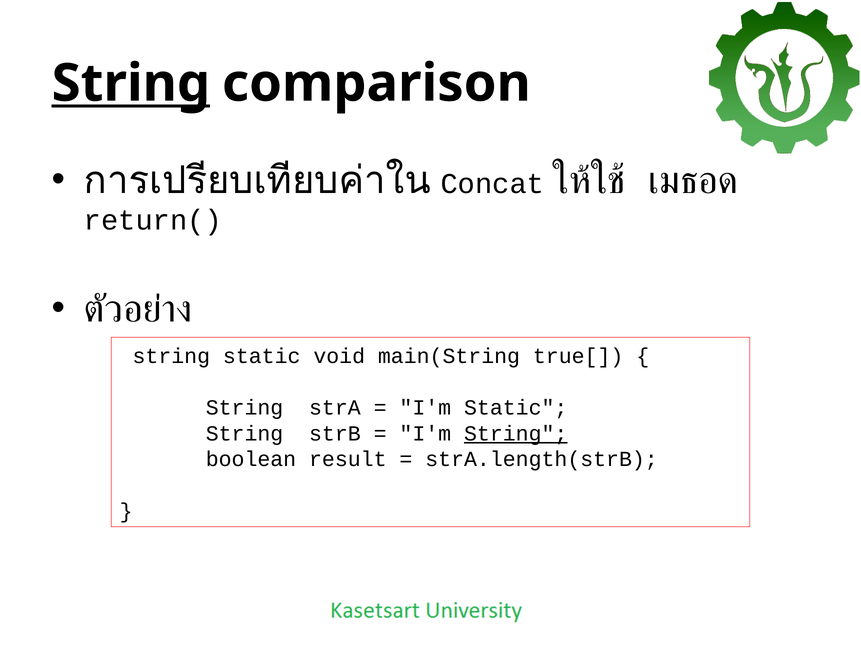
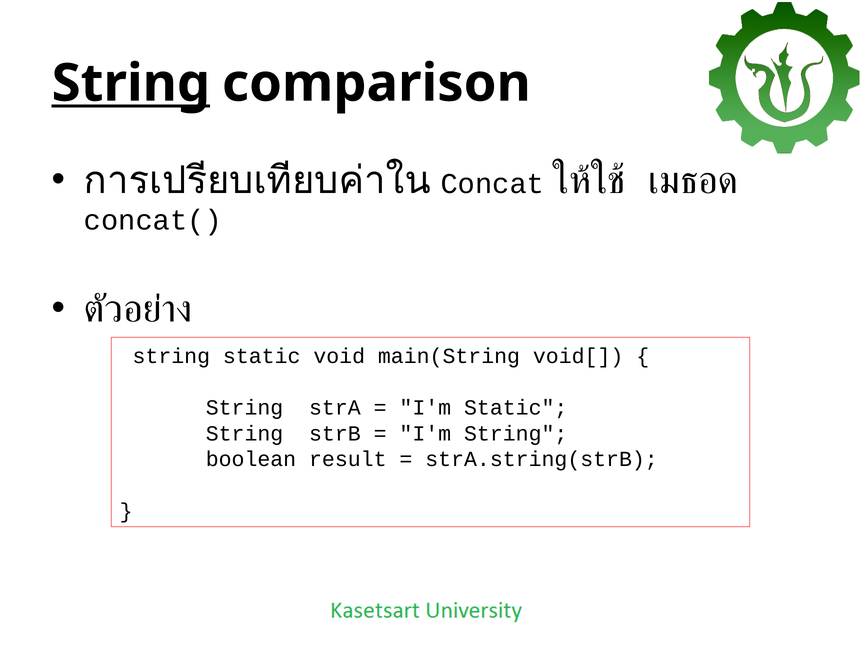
return(: return( -> concat( (153, 220)
true[: true[ -> void[ (578, 356)
String underline: present -> none (516, 433)
strA.length(strB: strA.length(strB -> strA.string(strB (542, 459)
